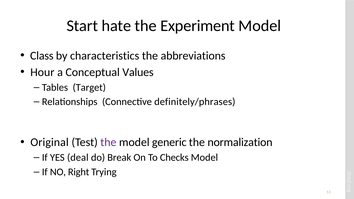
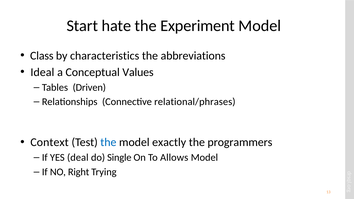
Hour: Hour -> Ideal (42, 72)
Target: Target -> Driven (89, 87)
definitely/phrases: definitely/phrases -> relational/phrases (195, 102)
Original: Original -> Context (50, 142)
the colour: purple -> blue (108, 142)
generic: generic -> exactly (169, 142)
normalization: normalization -> programmers (240, 142)
Break: Break -> Single (119, 158)
Checks: Checks -> Allows (174, 158)
